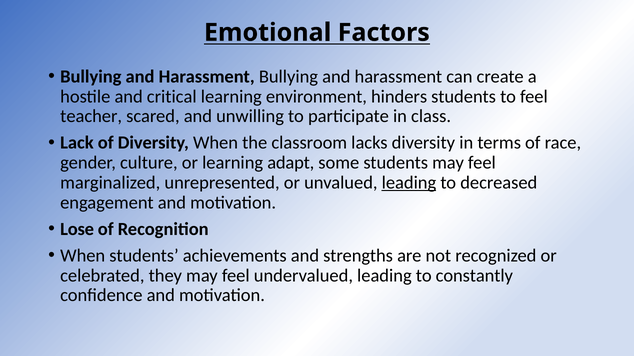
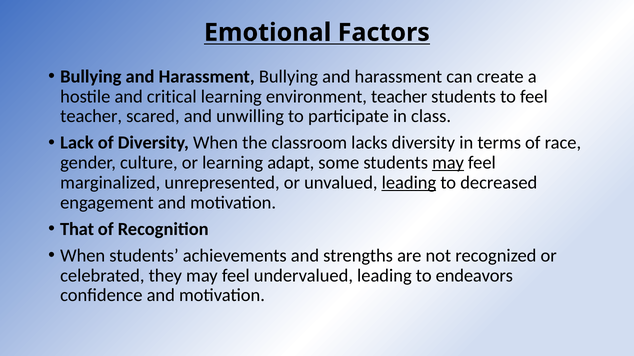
environment hinders: hinders -> teacher (399, 97)
may underline: none -> present (448, 163)
Lose: Lose -> That (77, 229)
constantly: constantly -> endeavors (474, 276)
